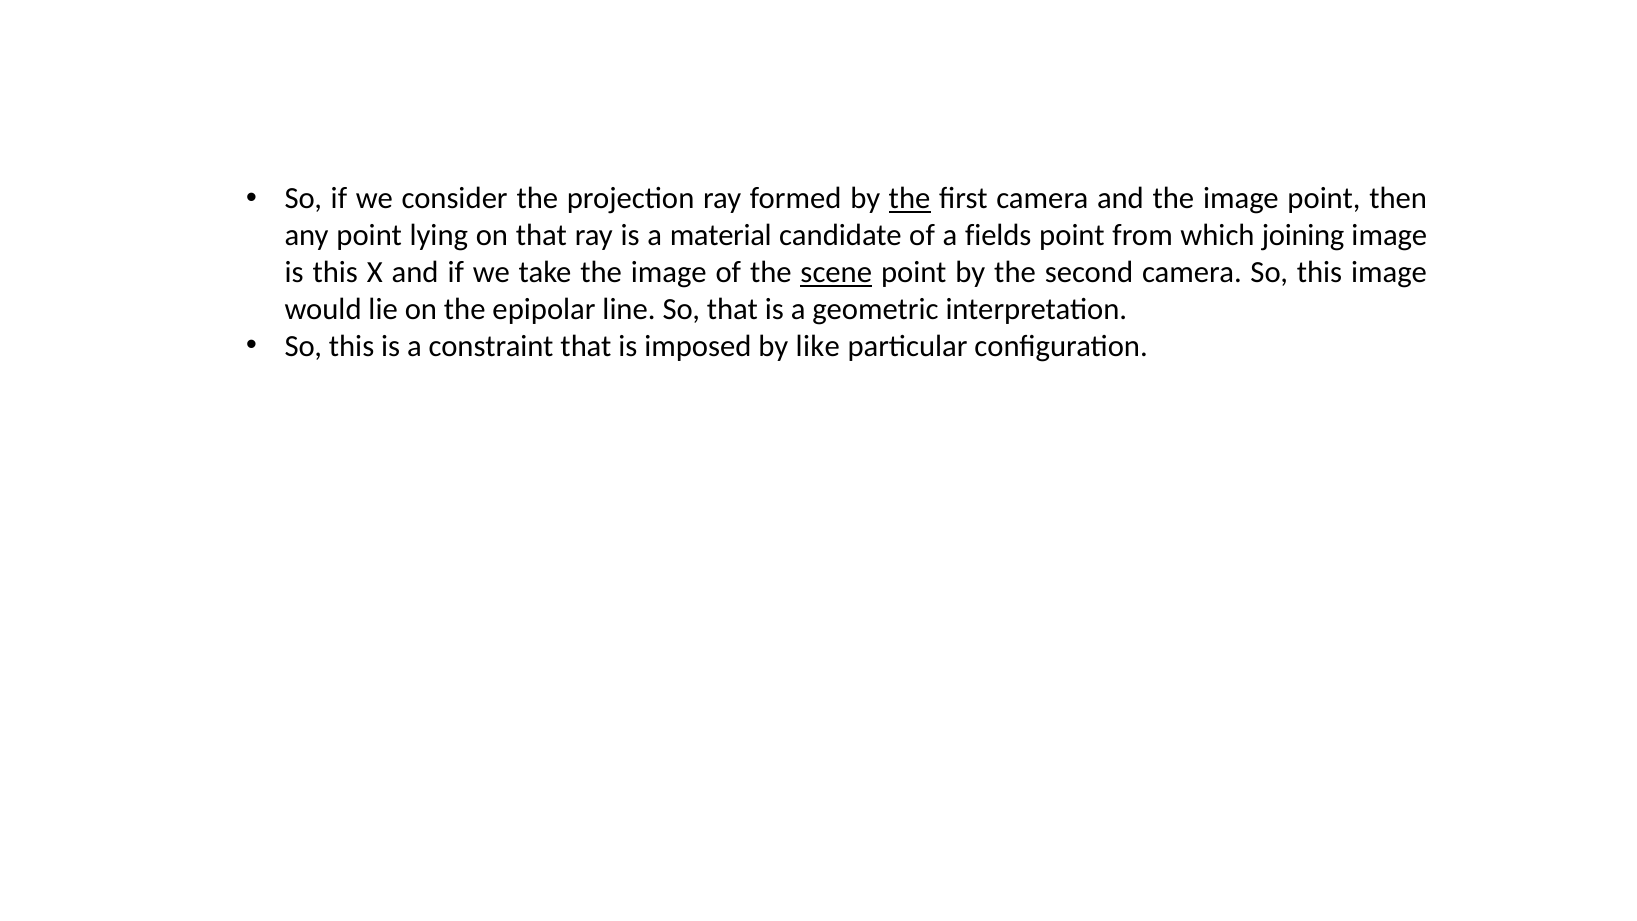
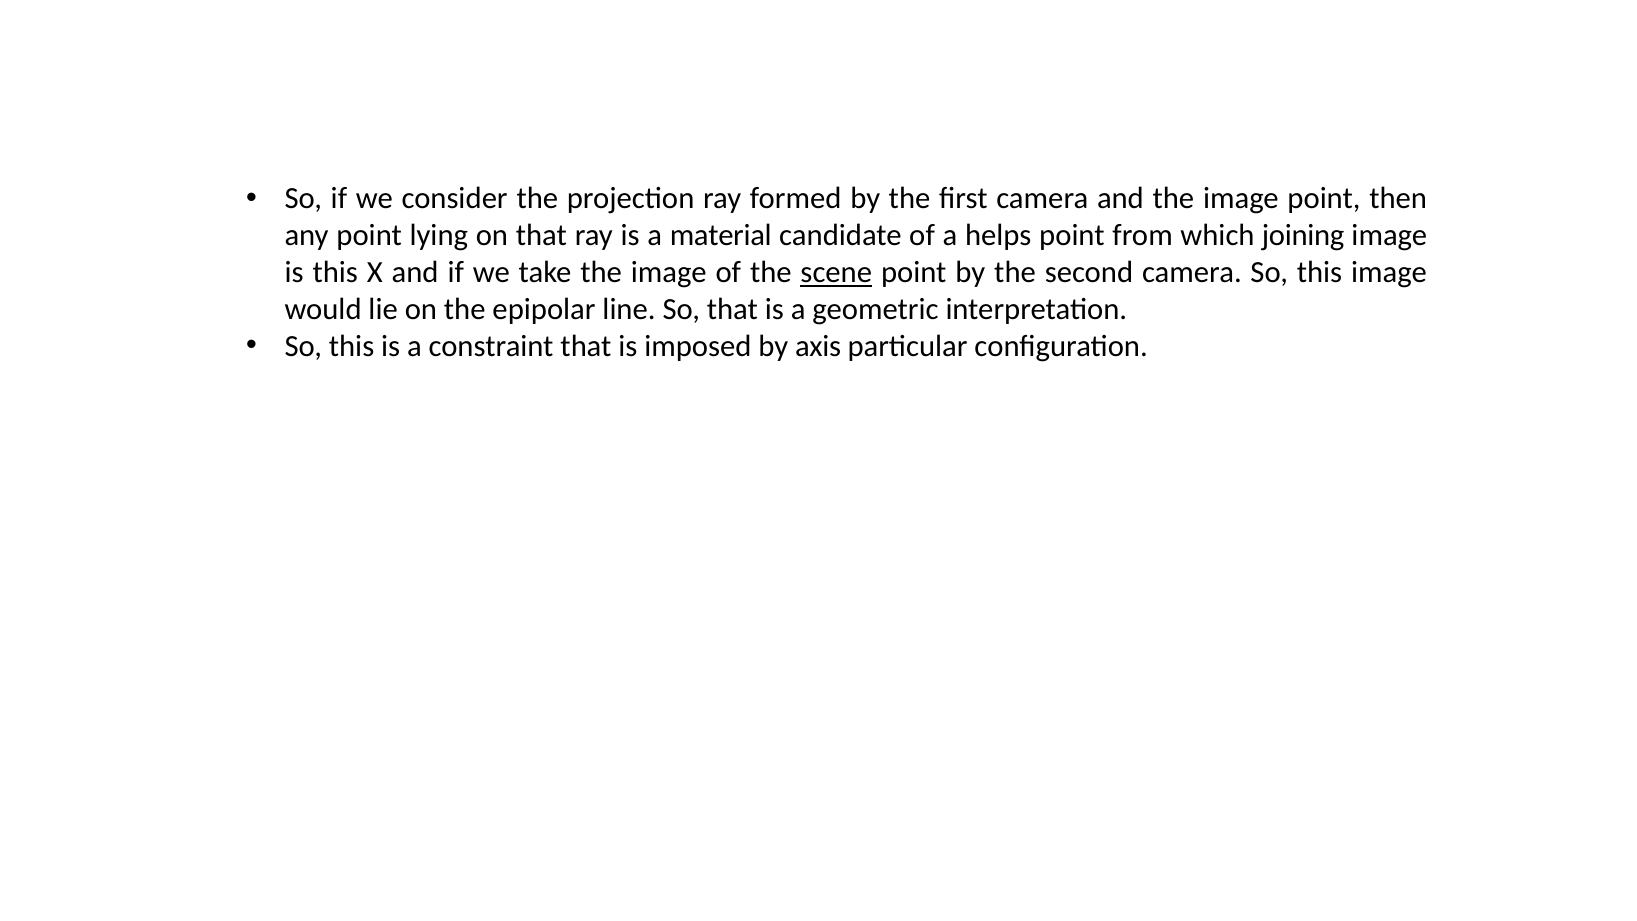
the underline: present -> none (910, 199)
fields: fields -> helps (998, 236)
like: like -> axis (818, 346)
